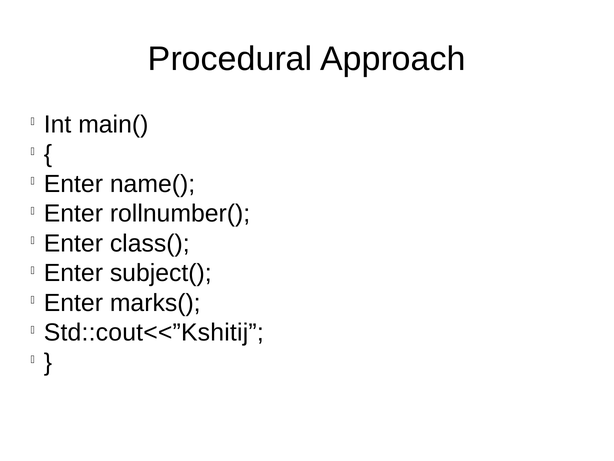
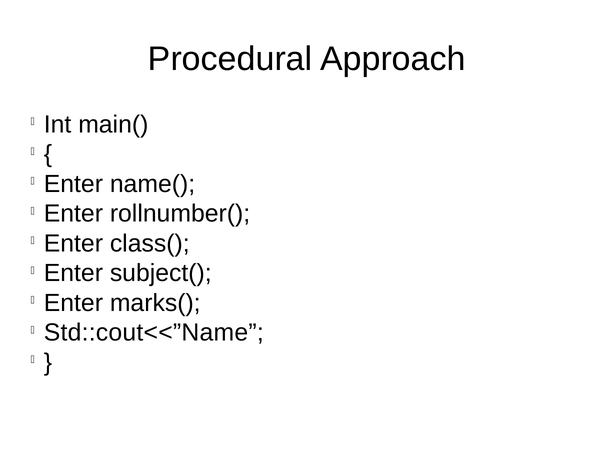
Std::cout<<”Kshitij: Std::cout<<”Kshitij -> Std::cout<<”Name (154, 332)
